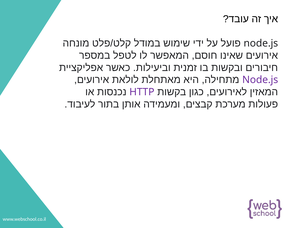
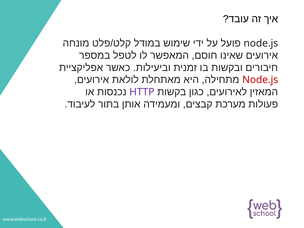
Node.js colour: purple -> red (260, 80)
